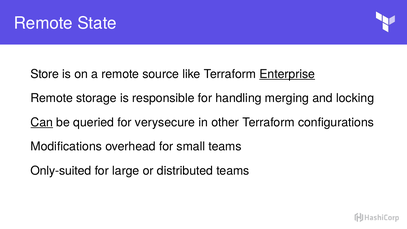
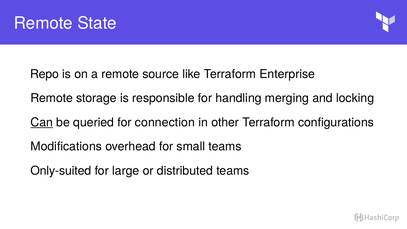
Store: Store -> Repo (45, 74)
Enterprise underline: present -> none (287, 74)
verysecure: verysecure -> connection (165, 122)
